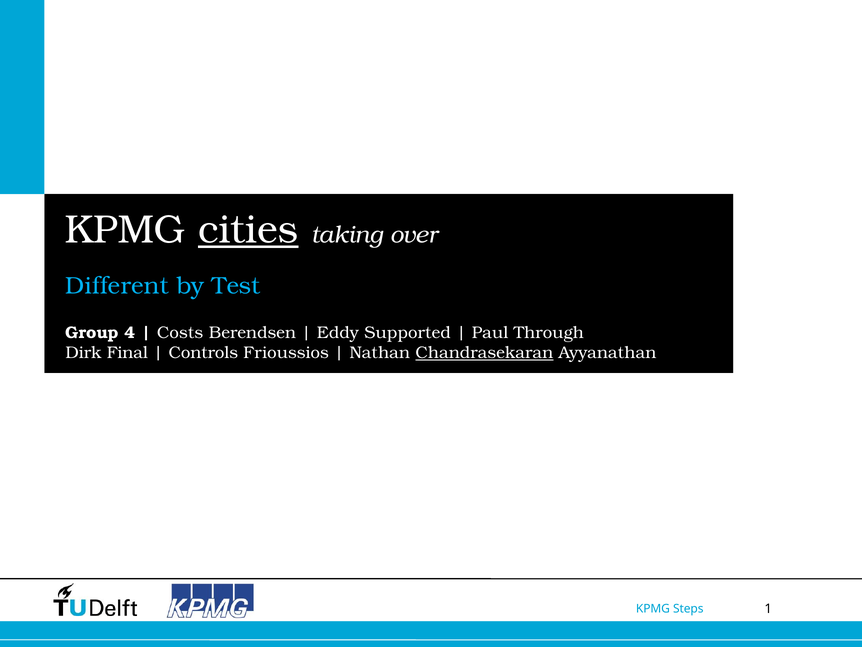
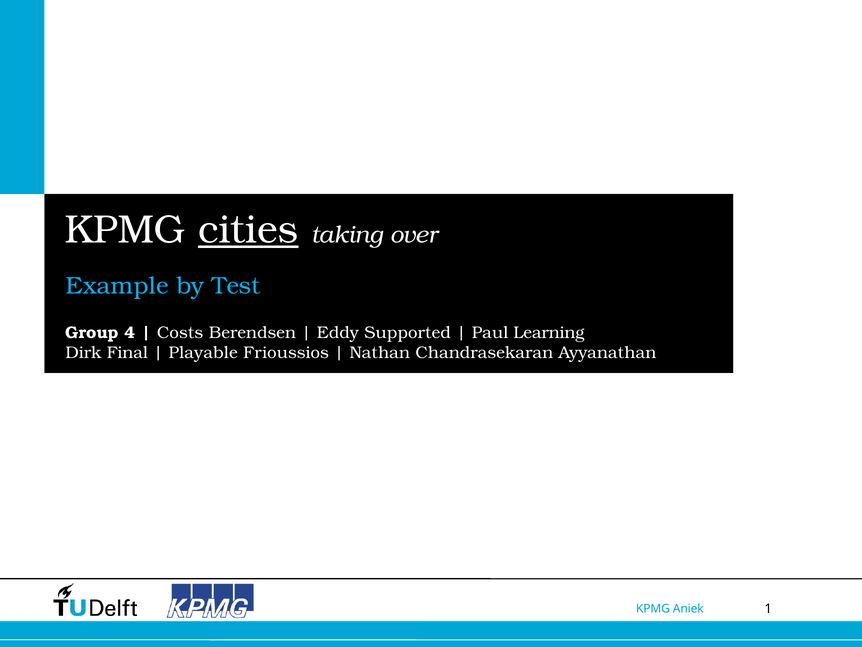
Different: Different -> Example (117, 286)
Through: Through -> Learning (549, 332)
Controls: Controls -> Playable (203, 352)
Chandrasekaran underline: present -> none (484, 352)
Steps: Steps -> Aniek (688, 608)
